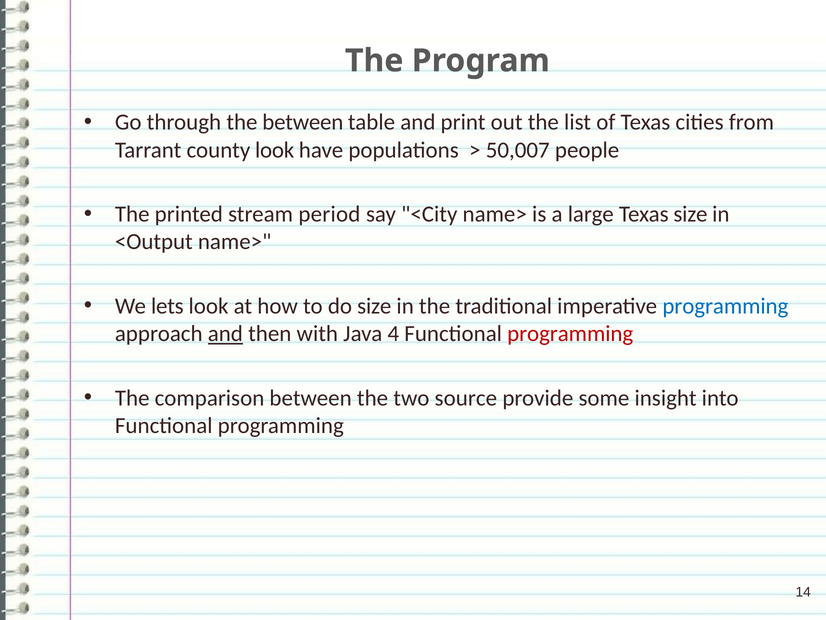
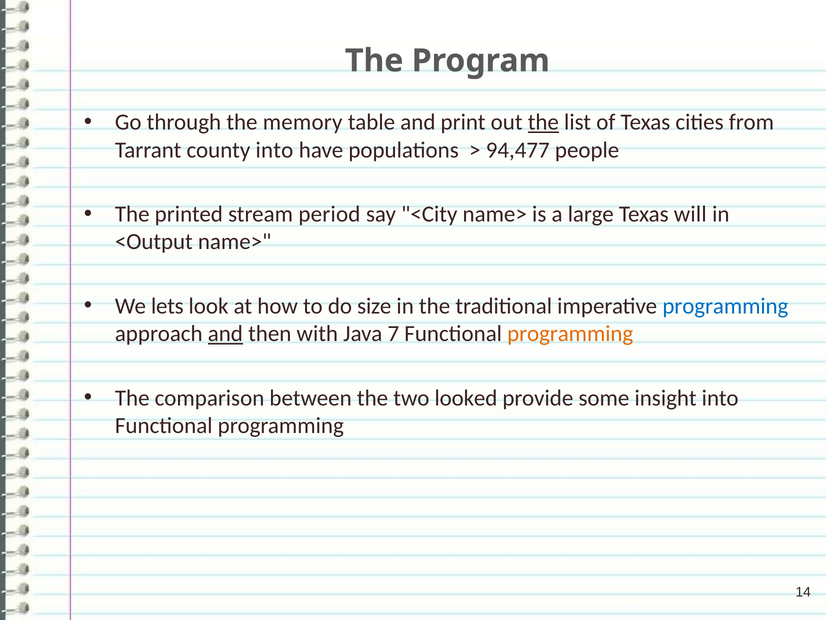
the between: between -> memory (303, 122)
the underline: none -> present (543, 122)
county look: look -> into (274, 150)
50,007: 50,007 -> 94,477 (518, 150)
Texas size: size -> will (690, 214)
4: 4 -> 7 (393, 333)
programming colour: red -> orange (570, 333)
source: source -> looked (466, 398)
